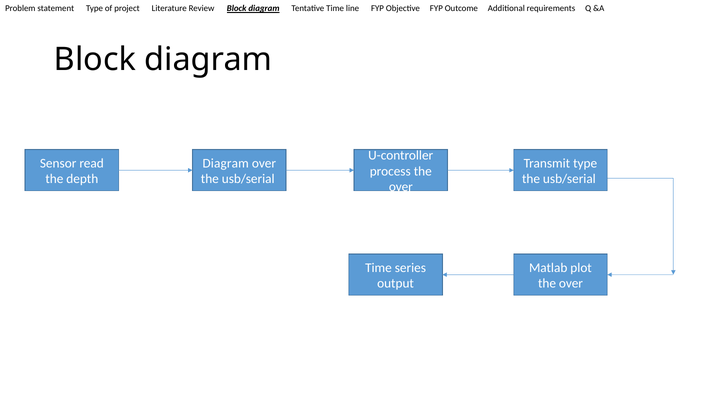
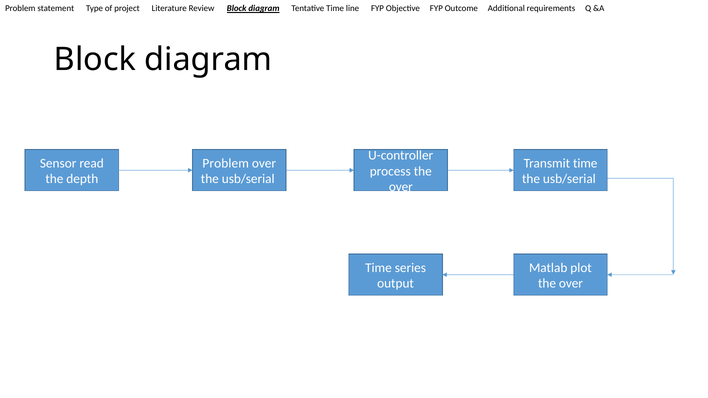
Diagram: Diagram -> Problem (226, 163)
Transmit type: type -> time (585, 163)
